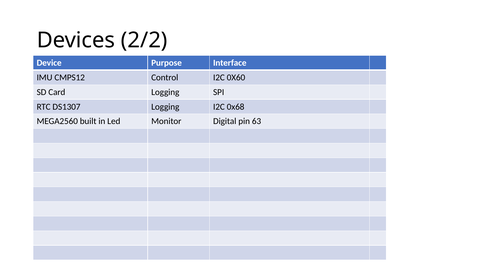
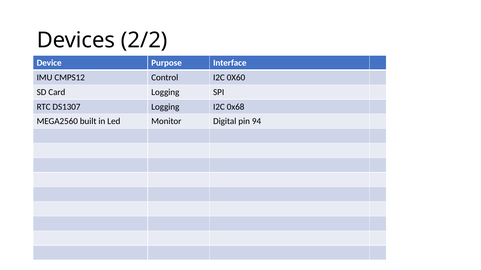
63: 63 -> 94 (257, 122)
